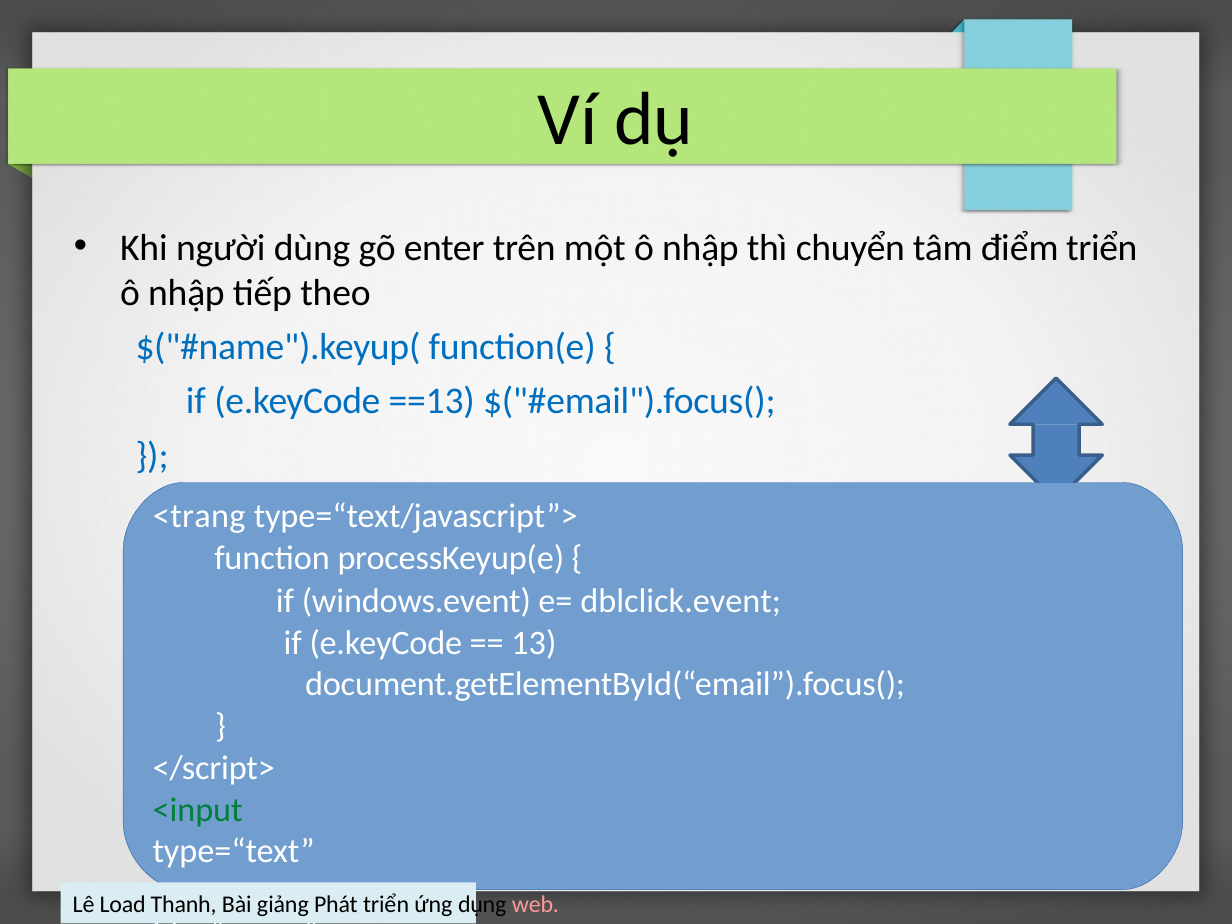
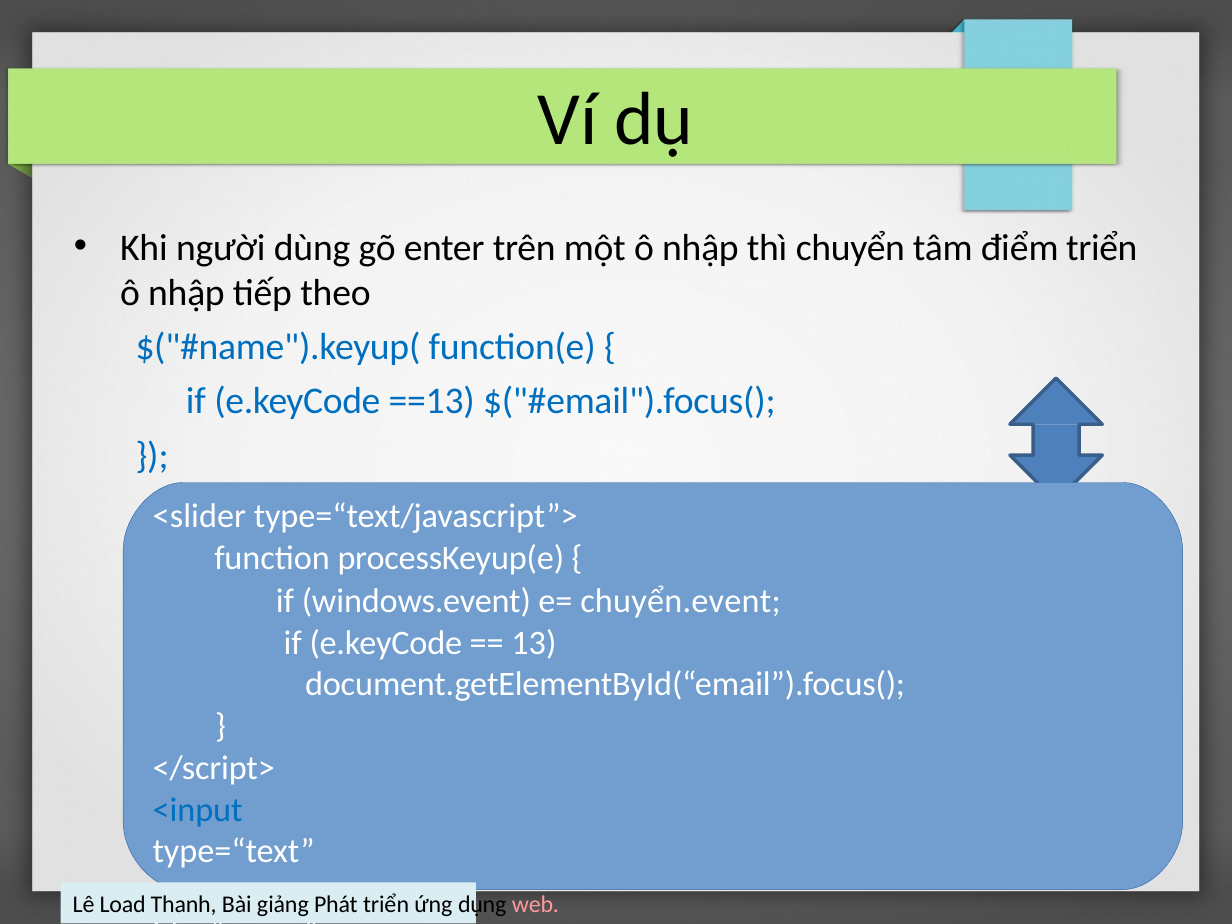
<trang: <trang -> <slider (199, 517)
dblclick.event: dblclick.event -> chuyển.event (681, 602)
<input colour: green -> blue (198, 810)
